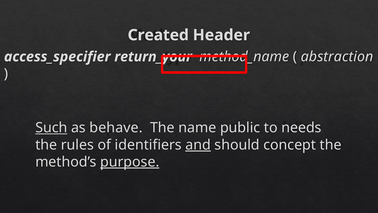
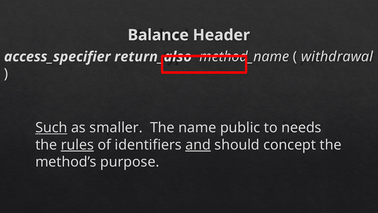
Created: Created -> Balance (158, 35)
return_your: return_your -> return_also (153, 57)
abstraction: abstraction -> withdrawal (337, 57)
behave: behave -> smaller (116, 128)
rules underline: none -> present (77, 145)
purpose underline: present -> none (130, 162)
